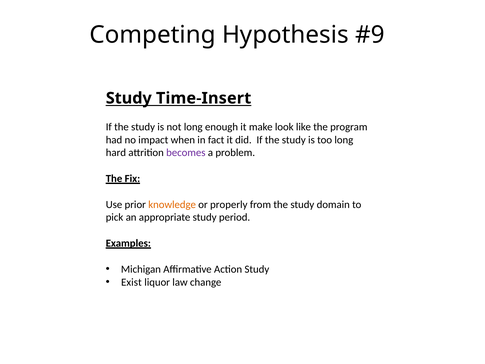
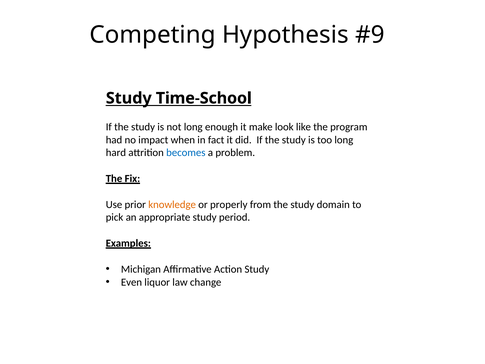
Time-Insert: Time-Insert -> Time-School (204, 98)
becomes colour: purple -> blue (186, 153)
Exist: Exist -> Even (131, 282)
